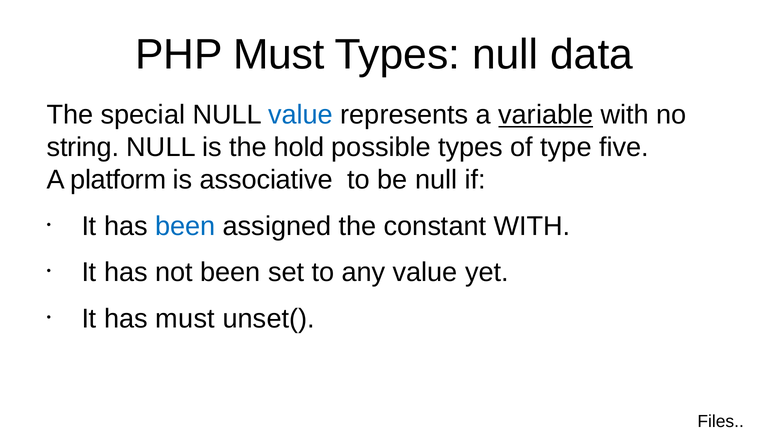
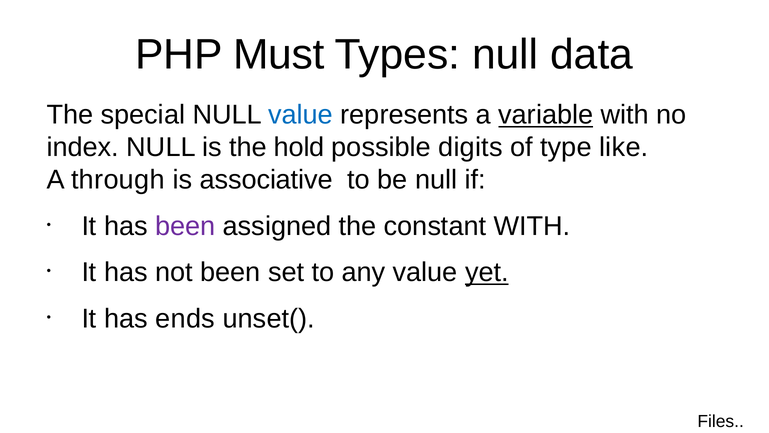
string: string -> index (83, 147)
possible types: types -> digits (470, 147)
five: five -> like (624, 147)
platform: platform -> through (118, 180)
been colour: blue -> purple (185, 226)
yet underline: none -> present (487, 272)
has must: must -> ends (185, 318)
